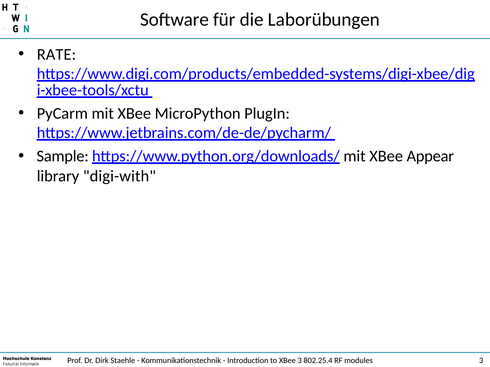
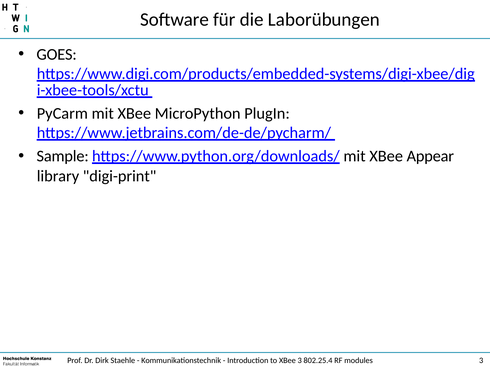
RATE: RATE -> GOES (57, 54)
digi-with: digi-with -> digi-print (120, 176)
